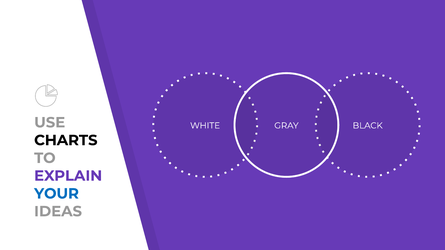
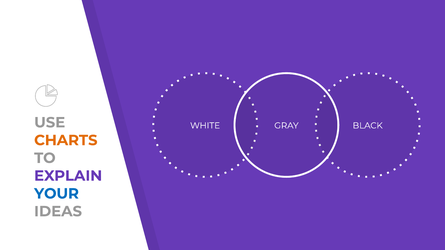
CHARTS colour: black -> orange (66, 140)
